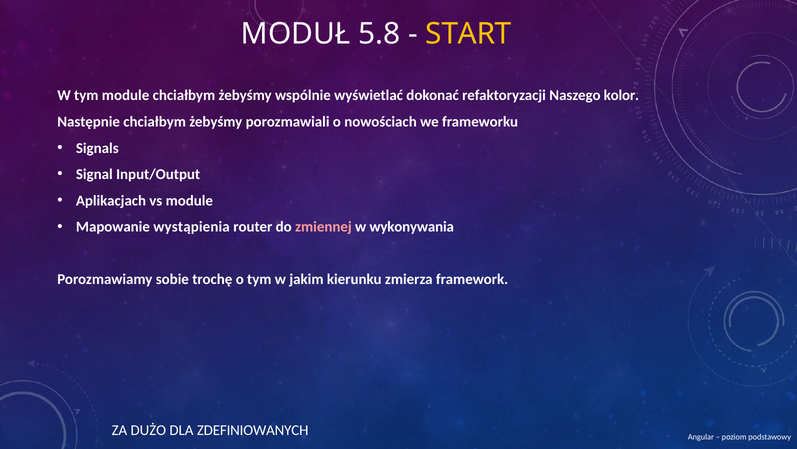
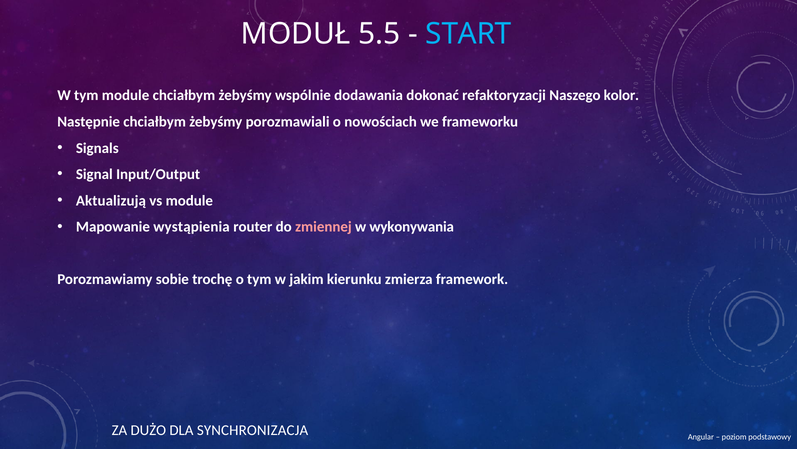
5.8: 5.8 -> 5.5 (379, 34)
START colour: yellow -> light blue (468, 34)
wyświetlać: wyświetlać -> dodawania (369, 95)
Aplikacjach: Aplikacjach -> Aktualizują (111, 200)
ZDEFINIOWANYCH: ZDEFINIOWANYCH -> SYNCHRONIZACJA (253, 429)
